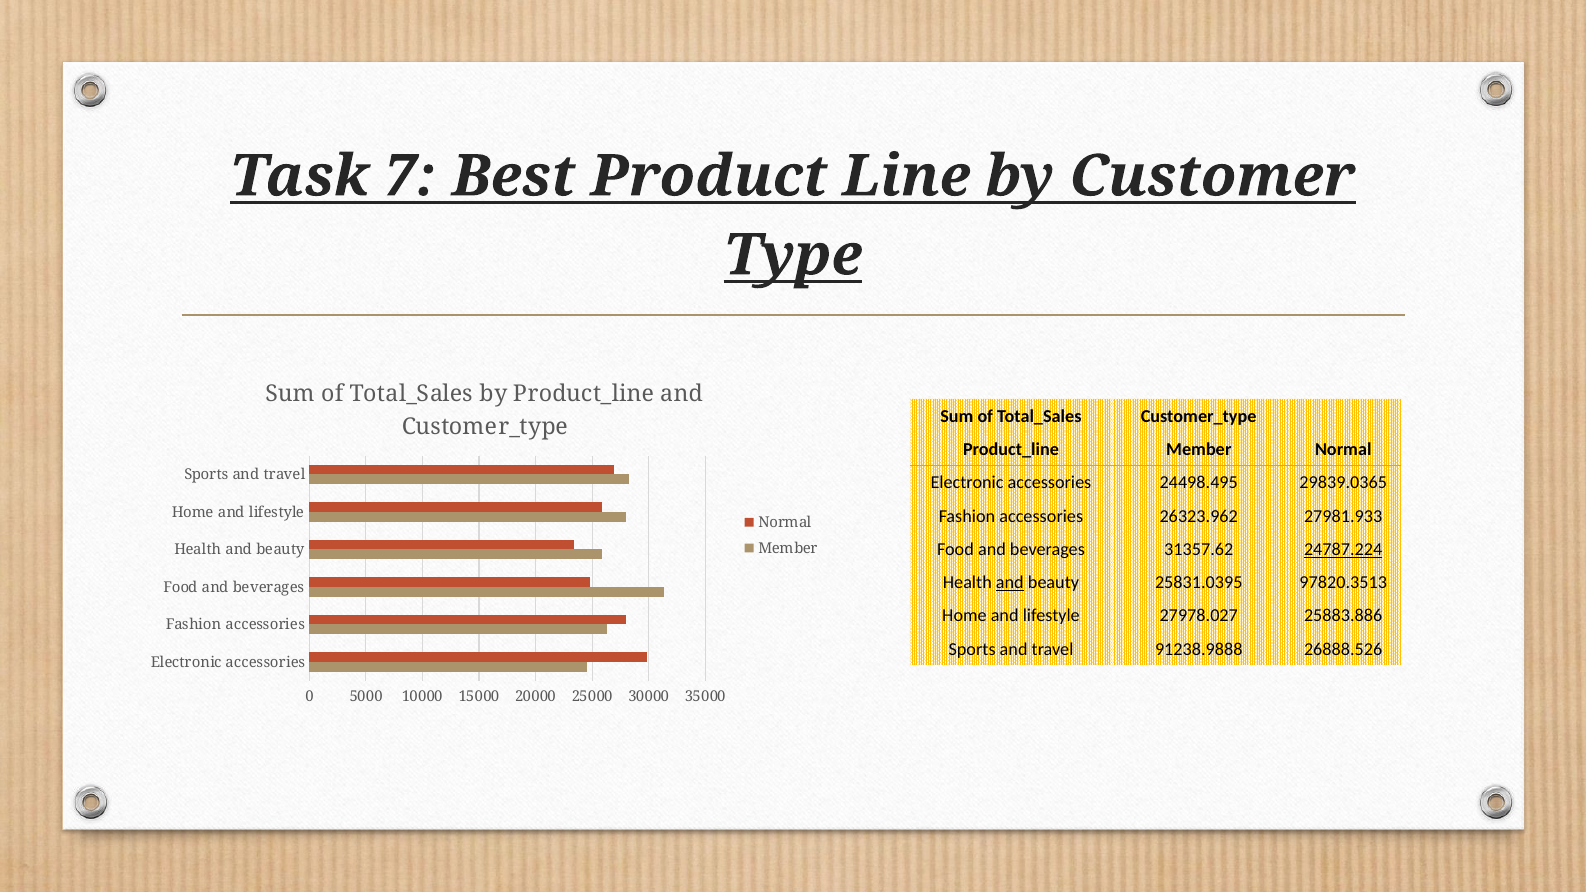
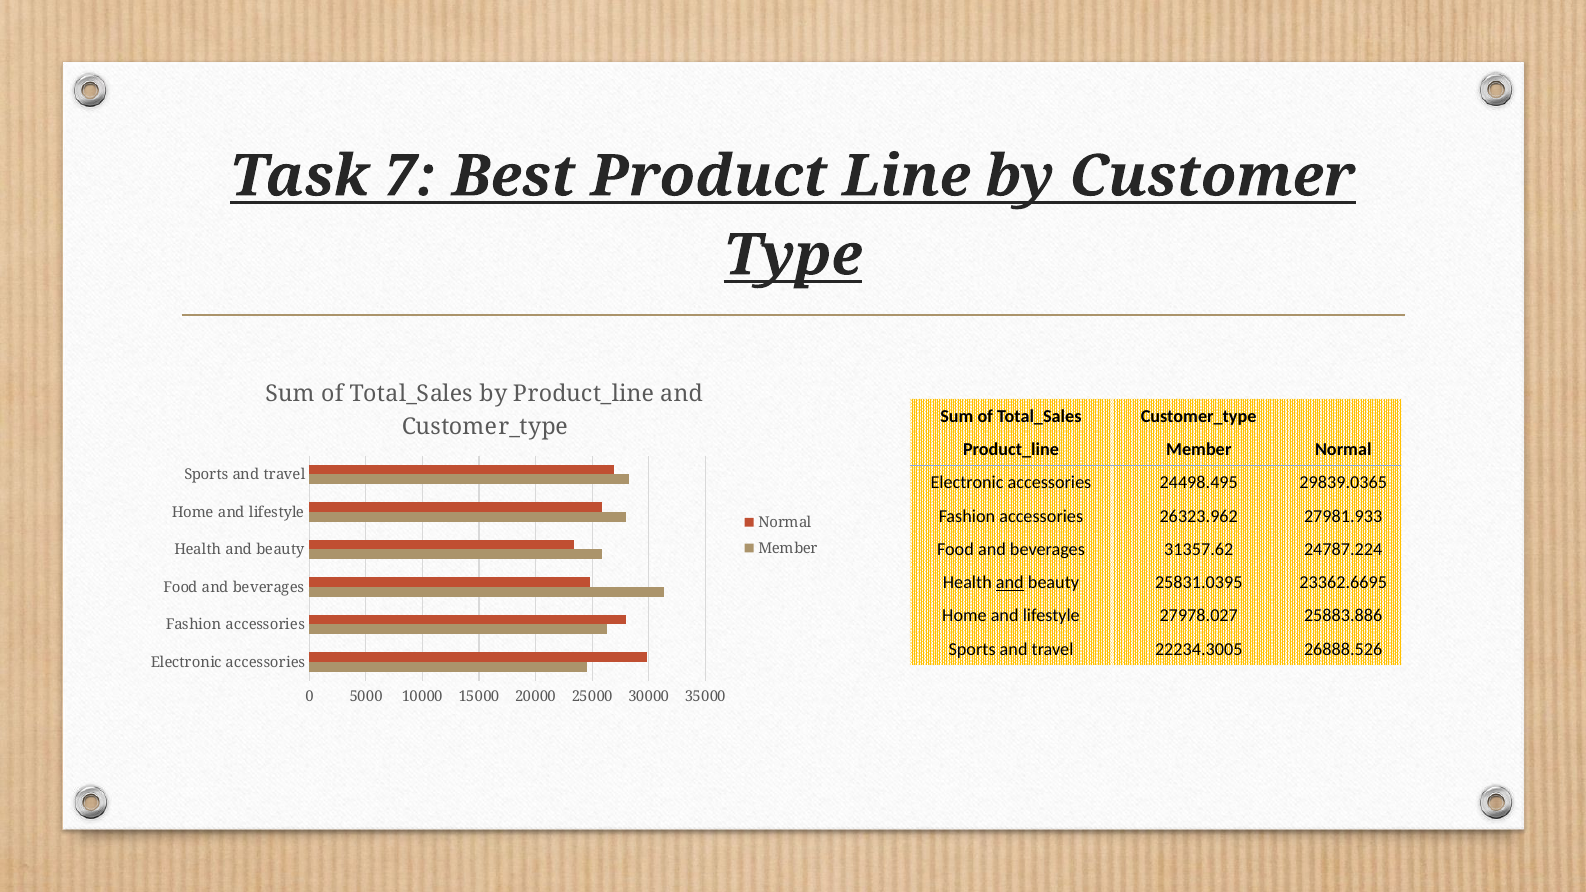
24787.224 underline: present -> none (1343, 549)
97820.3513: 97820.3513 -> 23362.6695 (1343, 583)
91238.9888: 91238.9888 -> 22234.3005 (1199, 649)
